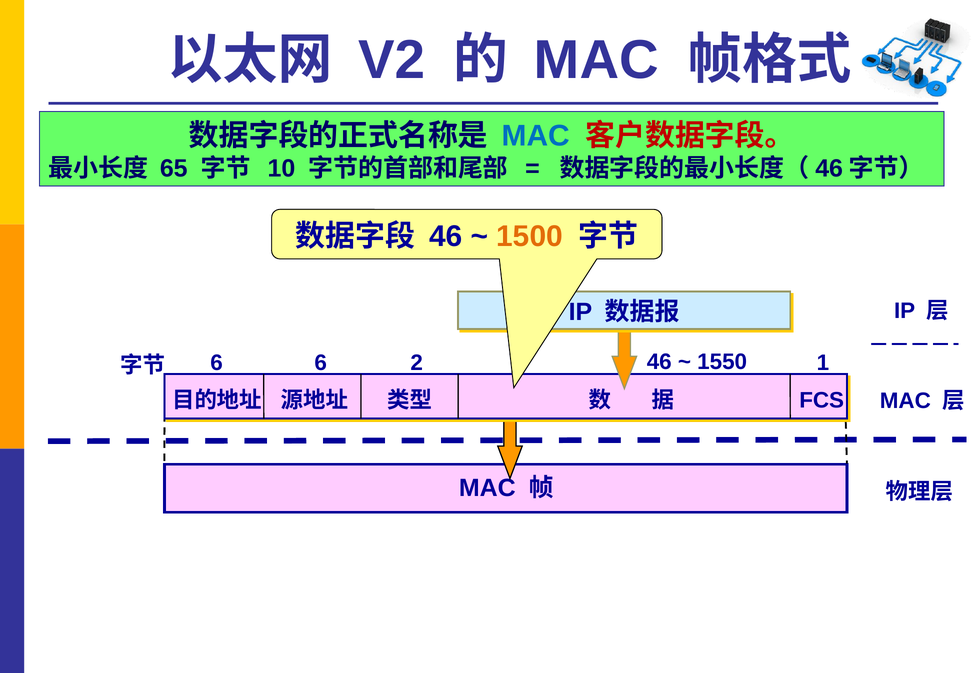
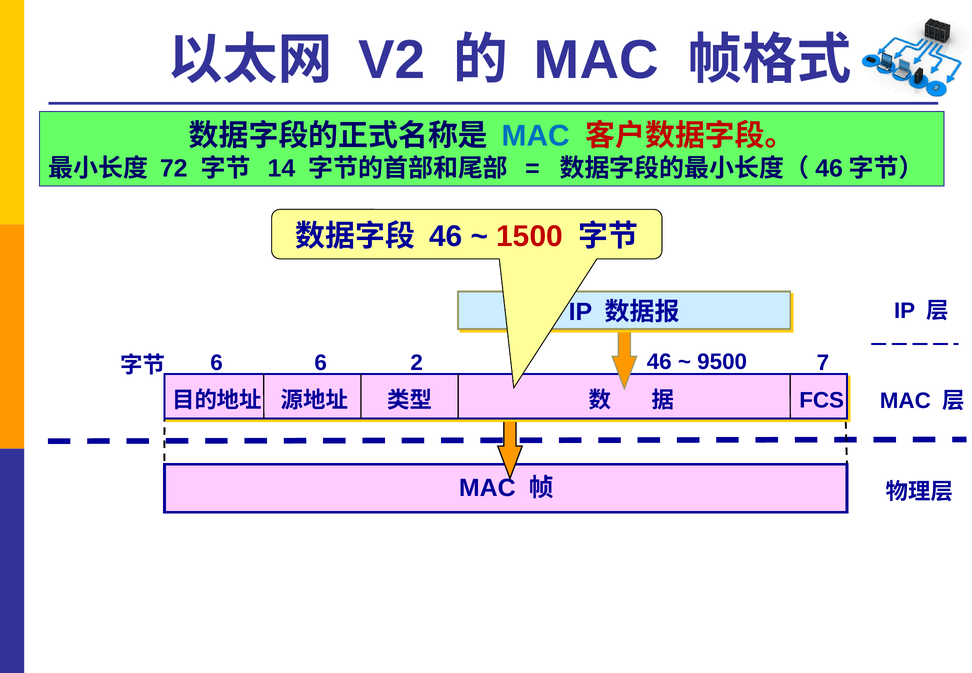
65: 65 -> 72 (174, 169)
10: 10 -> 14 (281, 169)
1500 colour: orange -> red (530, 236)
1: 1 -> 7 (823, 363)
1550: 1550 -> 9500 (722, 362)
